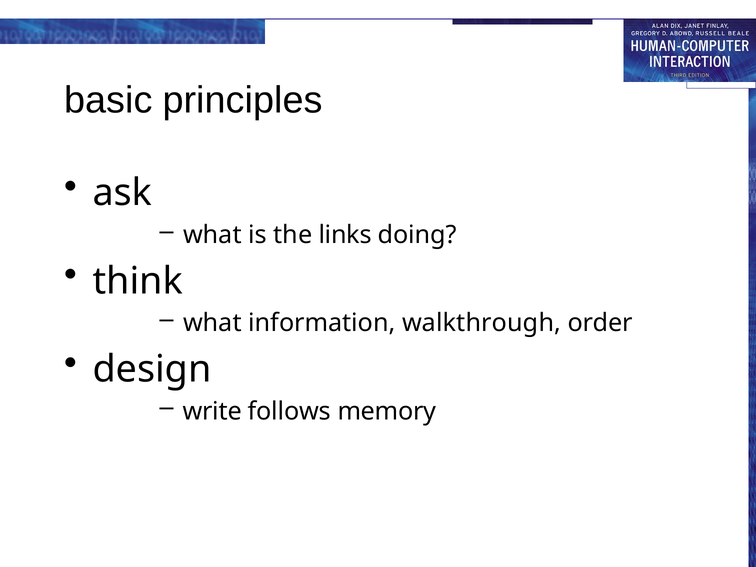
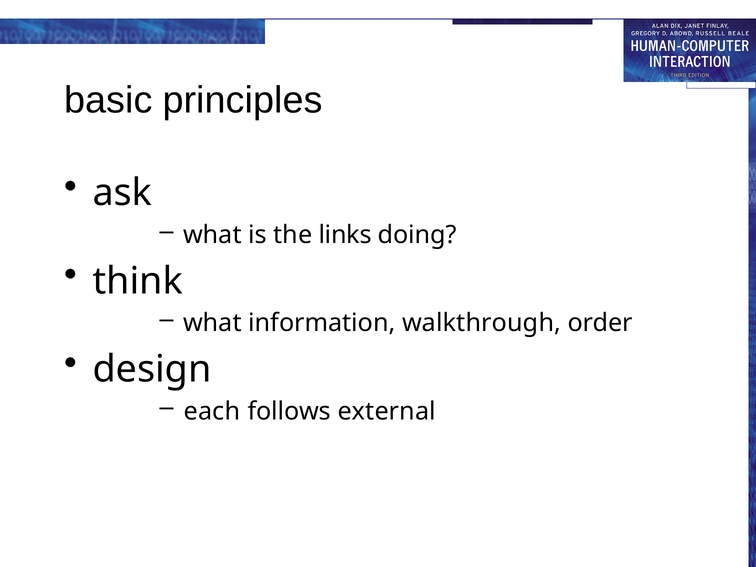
write: write -> each (212, 411)
memory: memory -> external (387, 411)
